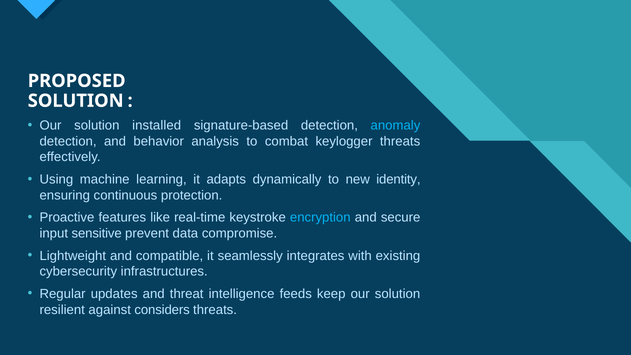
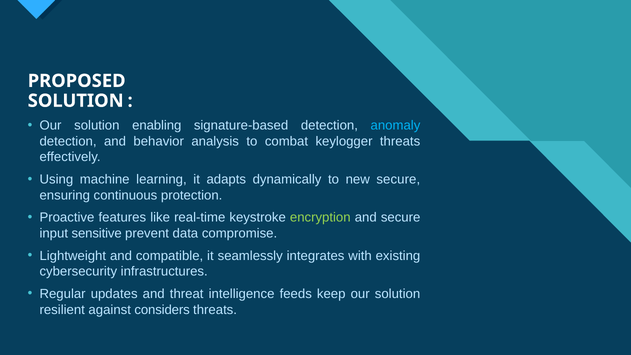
installed: installed -> enabling (157, 125)
new identity: identity -> secure (398, 179)
encryption colour: light blue -> light green (320, 218)
